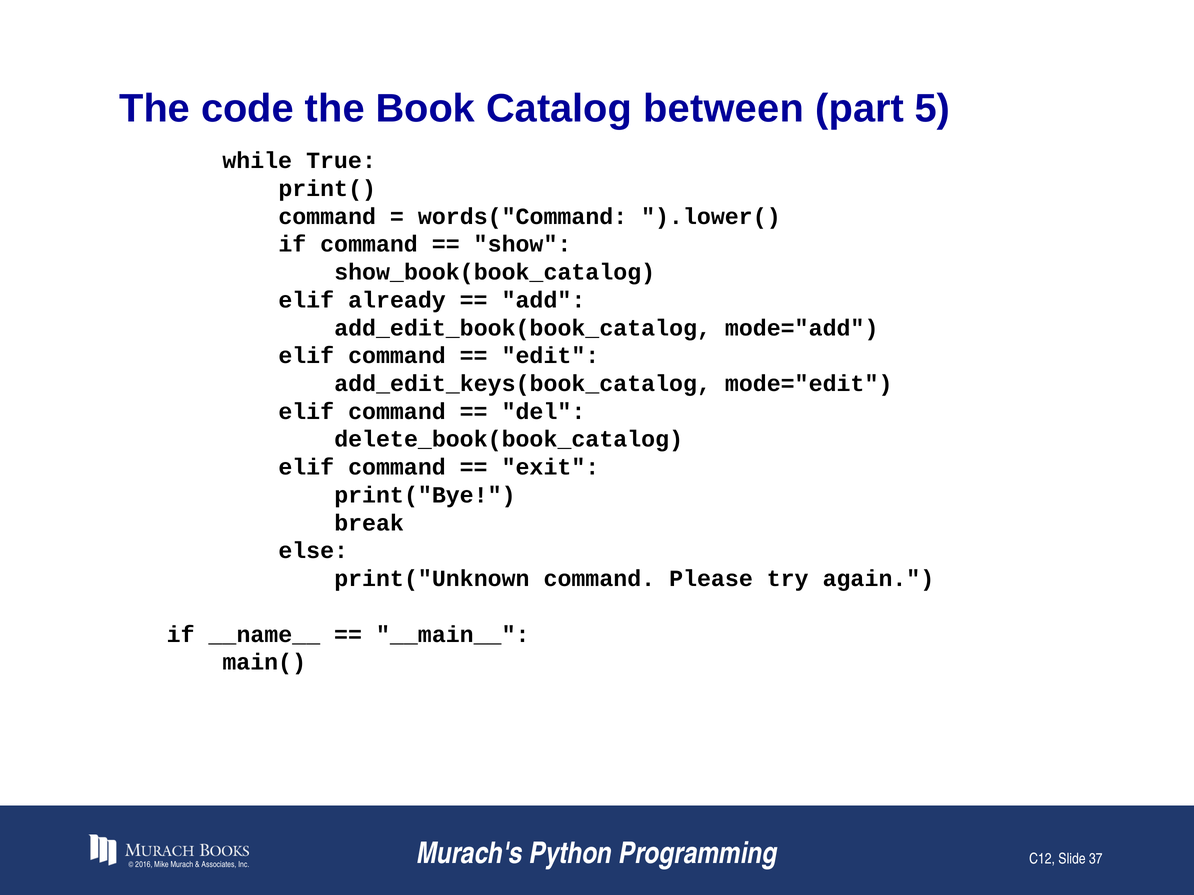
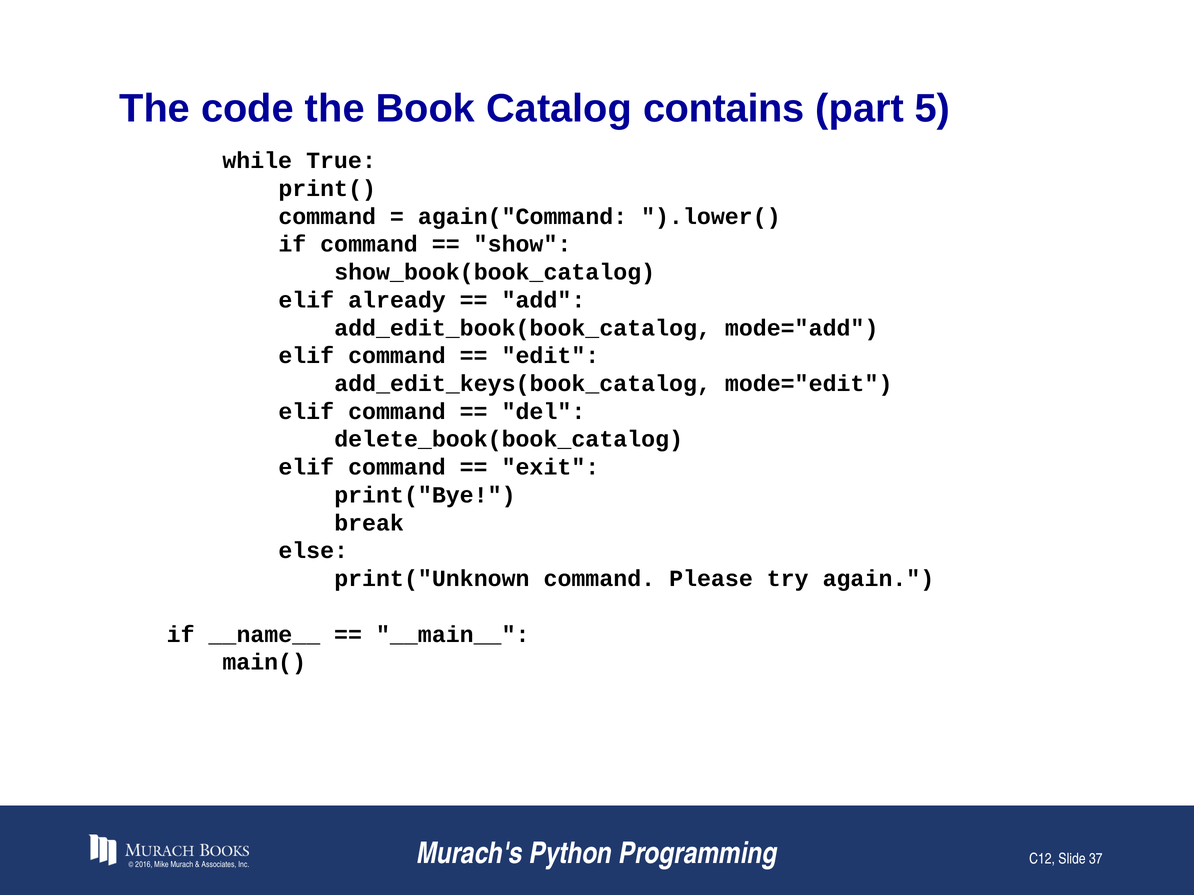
between: between -> contains (724, 108)
words("Command: words("Command -> again("Command (523, 217)
